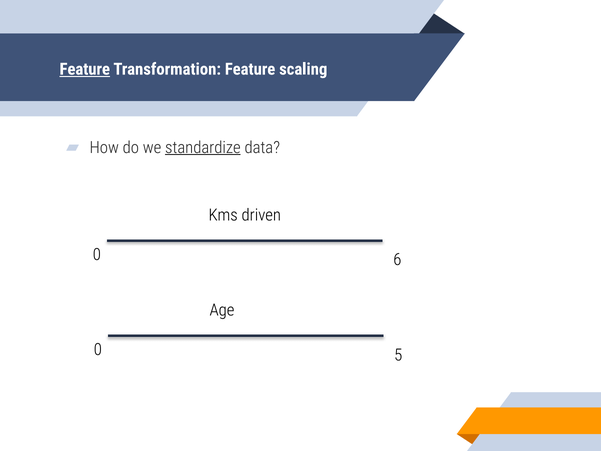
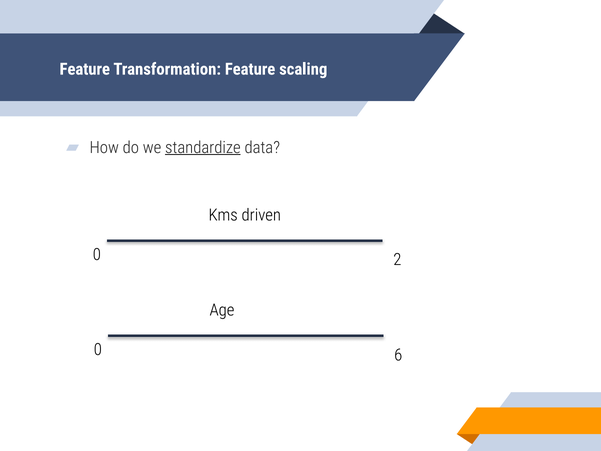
Feature underline: present -> none (85, 69)
6: 6 -> 2 (397, 260)
5: 5 -> 6 (398, 355)
